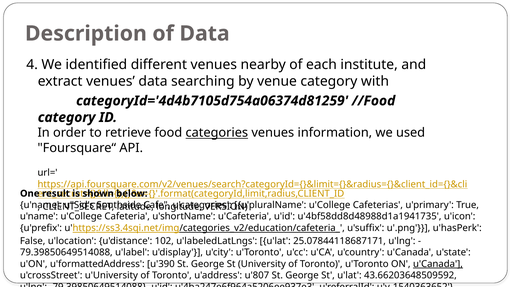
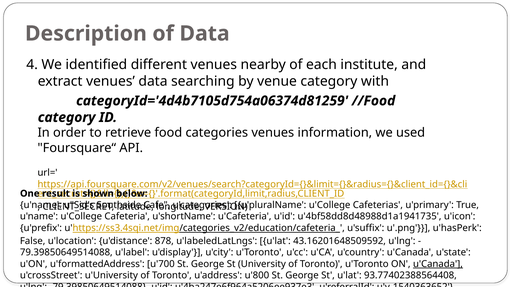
categories underline: present -> none (217, 133)
102: 102 -> 878 (164, 241)
25.07844118687171: 25.07844118687171 -> 43.16201648509592 (340, 241)
u'390: u'390 -> u'700 (161, 264)
u'807: u'807 -> u'800 (257, 276)
43.66203648509592: 43.66203648509592 -> 93.77402388564408 (410, 276)
